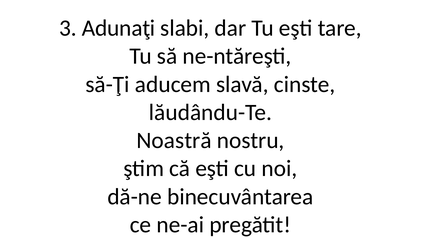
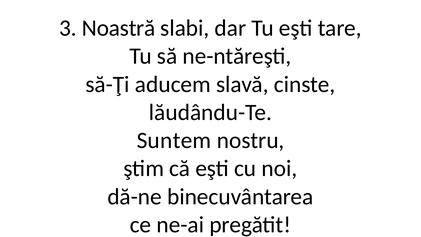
Adunaţi: Adunaţi -> Noastră (119, 28)
Noastră: Noastră -> Suntem (174, 140)
